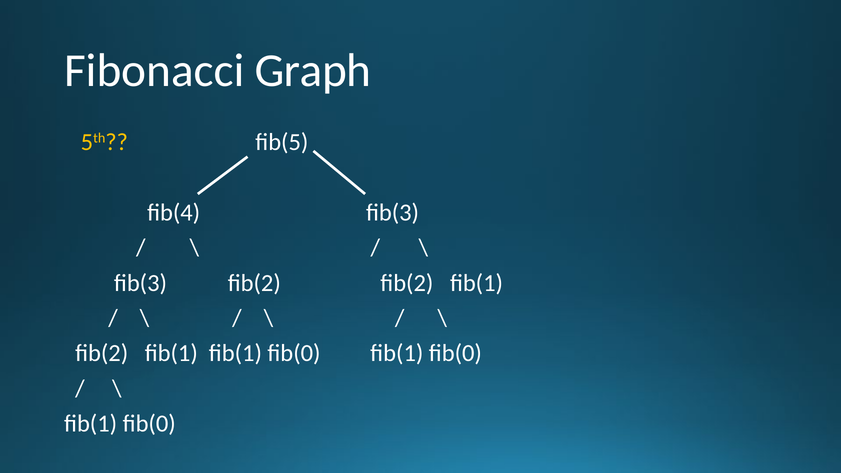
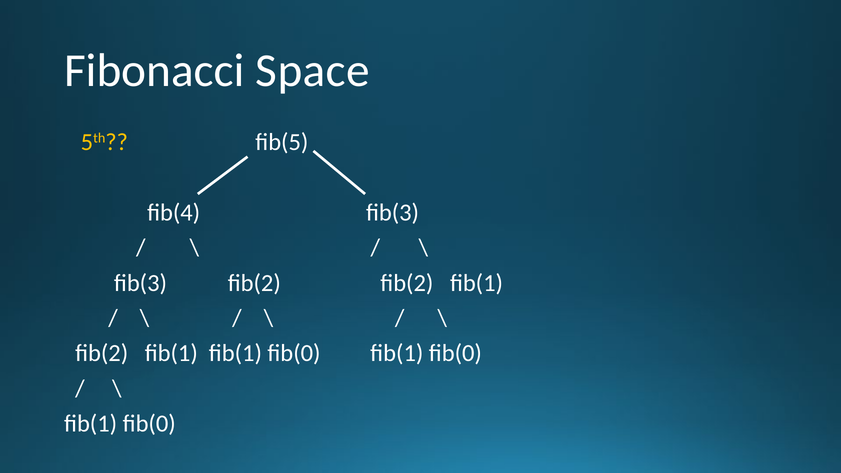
Graph: Graph -> Space (313, 71)
